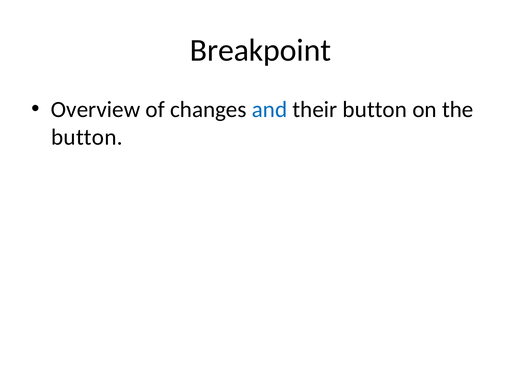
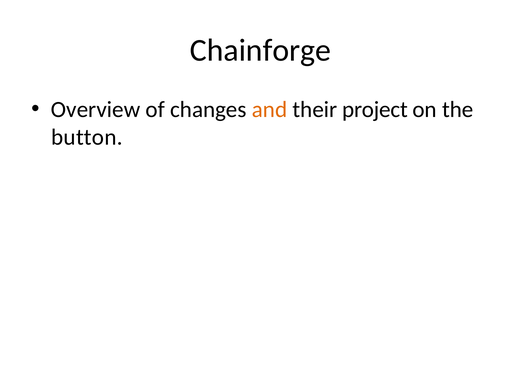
Breakpoint: Breakpoint -> Chainforge (260, 50)
and colour: blue -> orange (270, 109)
their button: button -> project (375, 109)
